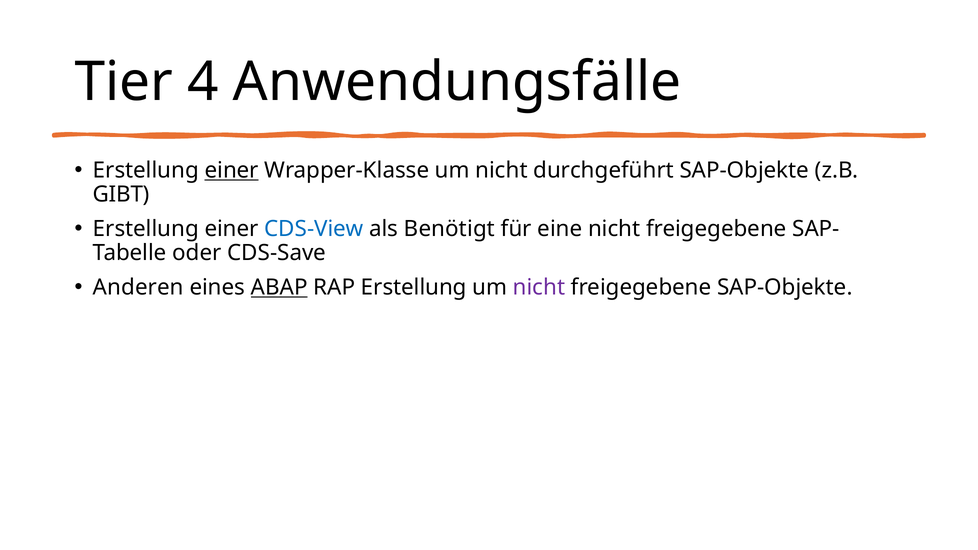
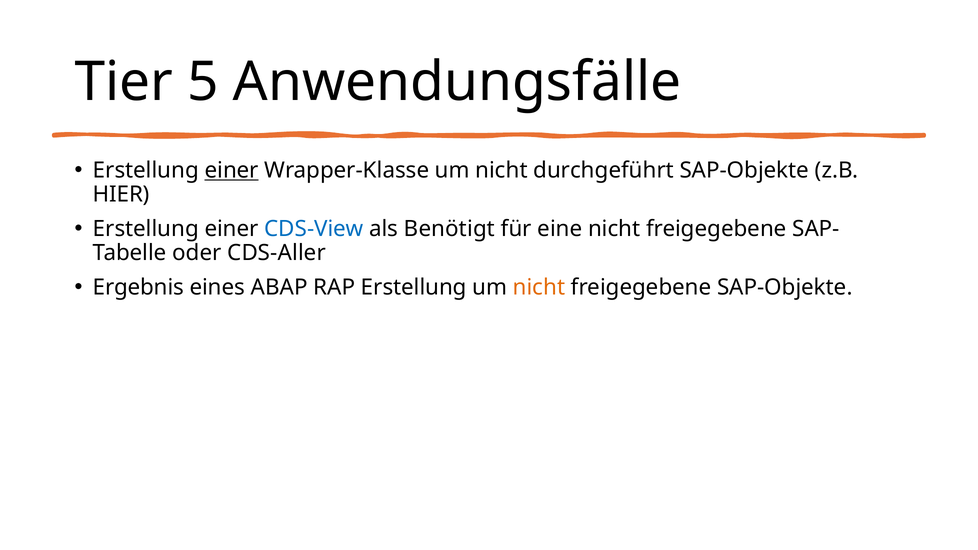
4: 4 -> 5 (203, 82)
GIBT: GIBT -> HIER (121, 195)
CDS-Save: CDS-Save -> CDS-Aller (277, 253)
Anderen: Anderen -> Ergebnis (138, 287)
ABAP underline: present -> none (279, 287)
nicht colour: purple -> orange (539, 287)
